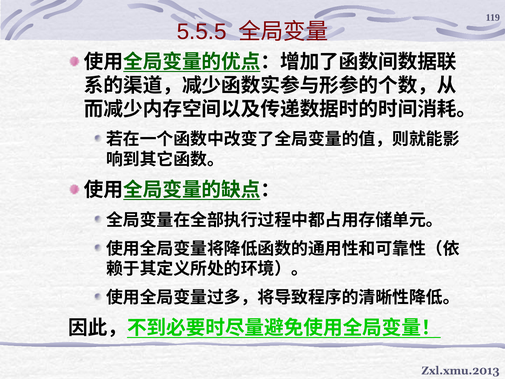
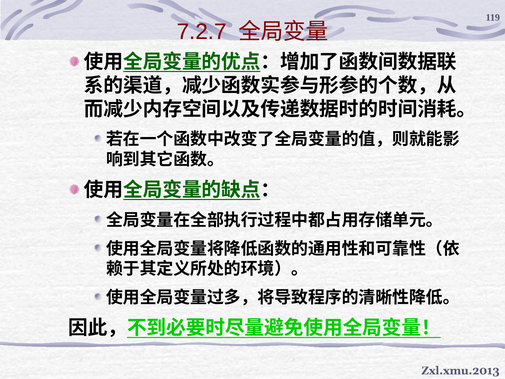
5.5.5: 5.5.5 -> 7.2.7 (202, 32)
